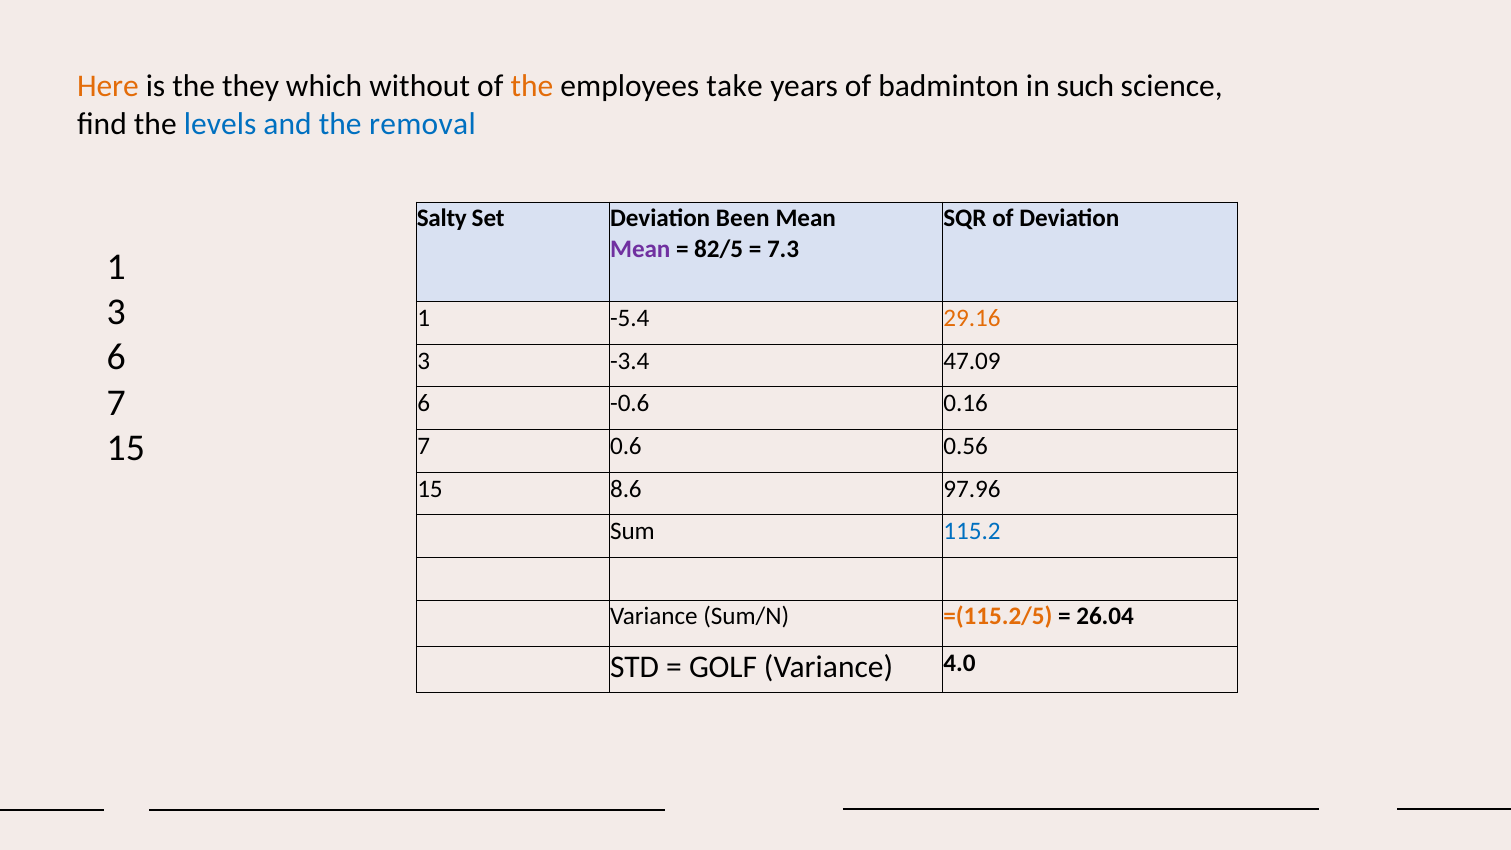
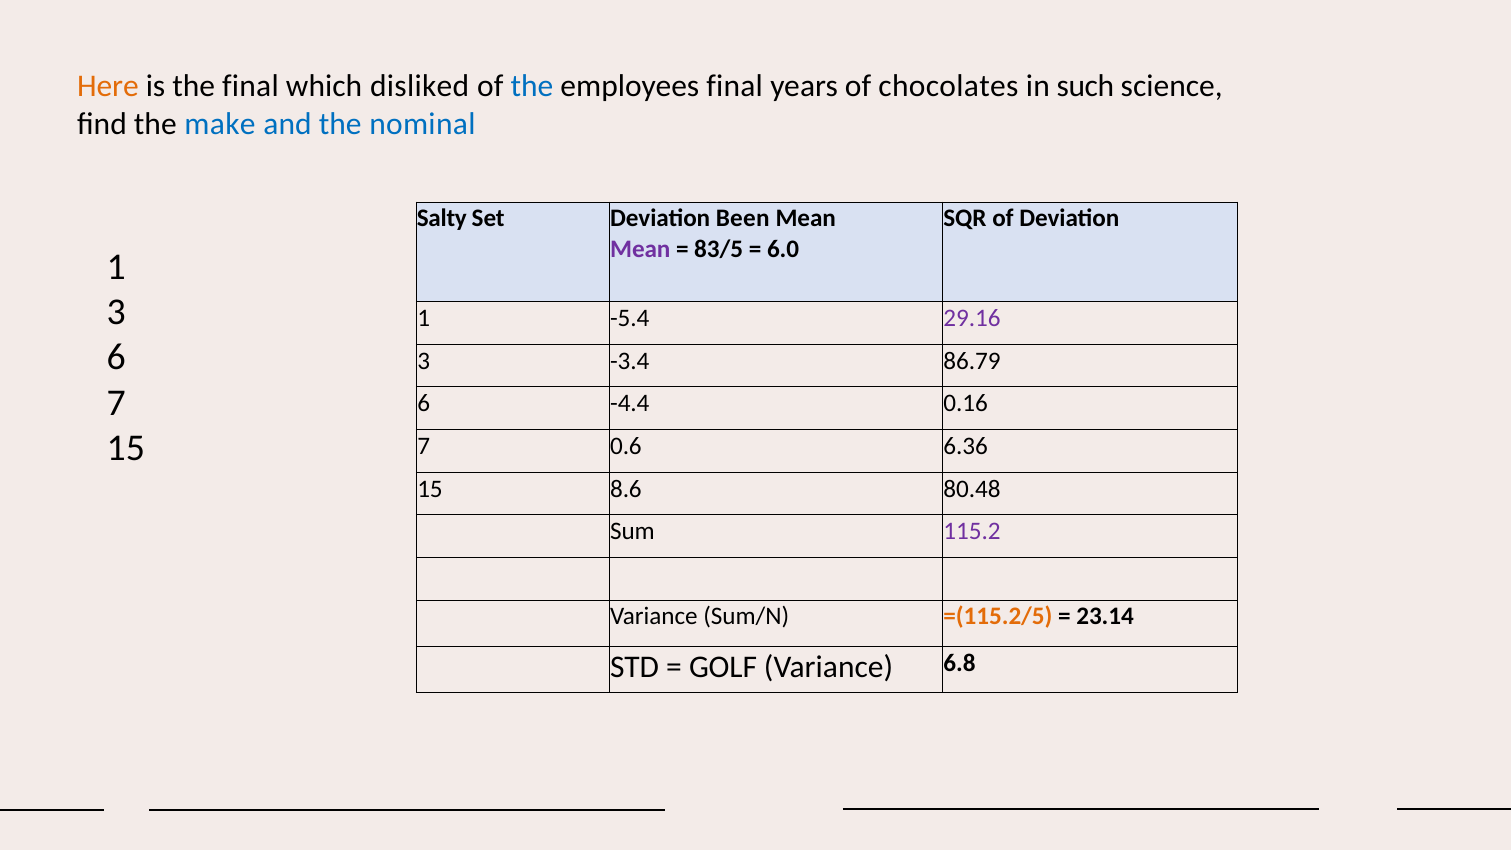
the they: they -> final (250, 86)
without: without -> disliked (420, 86)
the colour: orange -> blue (532, 86)
employees take: take -> final (735, 86)
badminton: badminton -> chocolates (948, 86)
levels: levels -> make (220, 124)
removal: removal -> nominal (422, 124)
82/5: 82/5 -> 83/5 (719, 249)
7.3: 7.3 -> 6.0 (783, 249)
29.16 colour: orange -> purple (972, 318)
47.09: 47.09 -> 86.79 (972, 361)
-0.6: -0.6 -> -4.4 (630, 403)
0.56: 0.56 -> 6.36 (966, 446)
97.96: 97.96 -> 80.48 (972, 489)
115.2 colour: blue -> purple (972, 531)
26.04: 26.04 -> 23.14 (1105, 617)
4.0: 4.0 -> 6.8 (959, 663)
